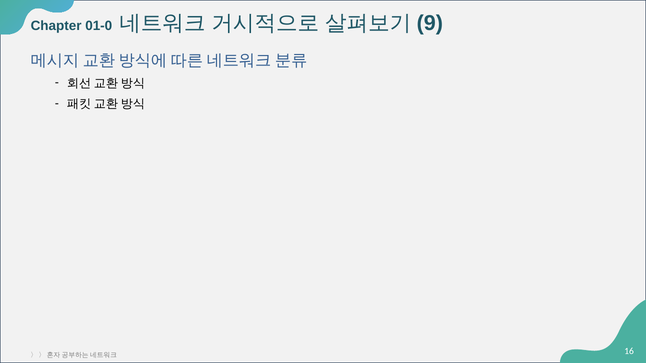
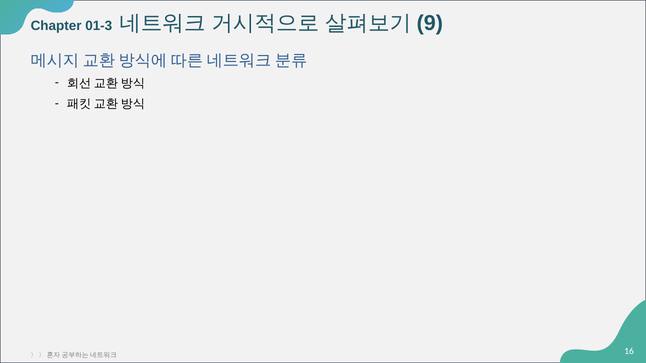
01-0: 01-0 -> 01-3 (99, 26)
